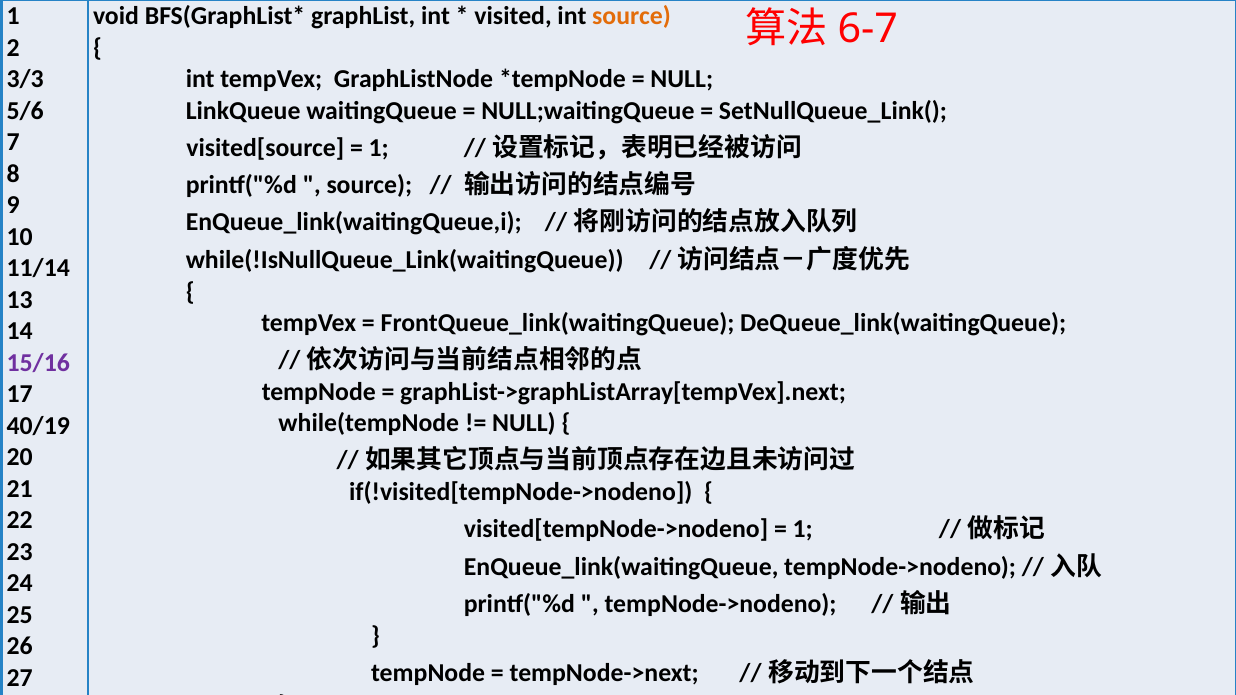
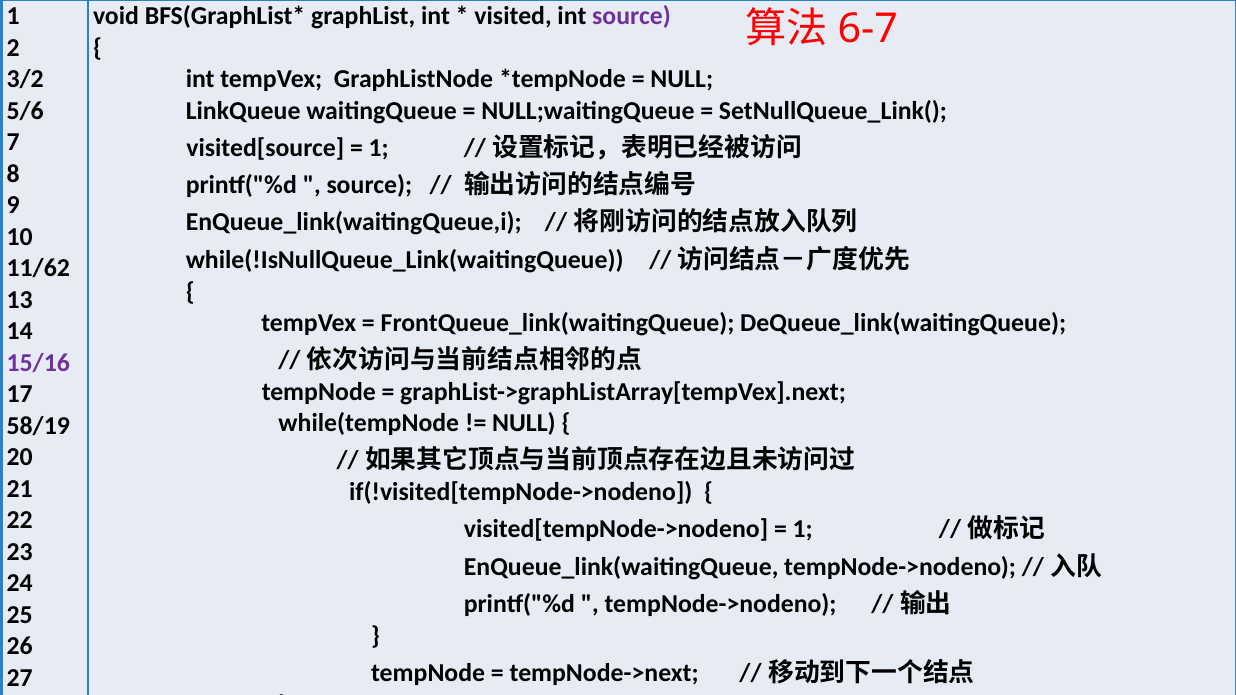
source colour: orange -> purple (632, 16)
3/3: 3/3 -> 3/2 (25, 79)
11/14: 11/14 -> 11/62 (38, 268)
40/19: 40/19 -> 58/19 (38, 426)
